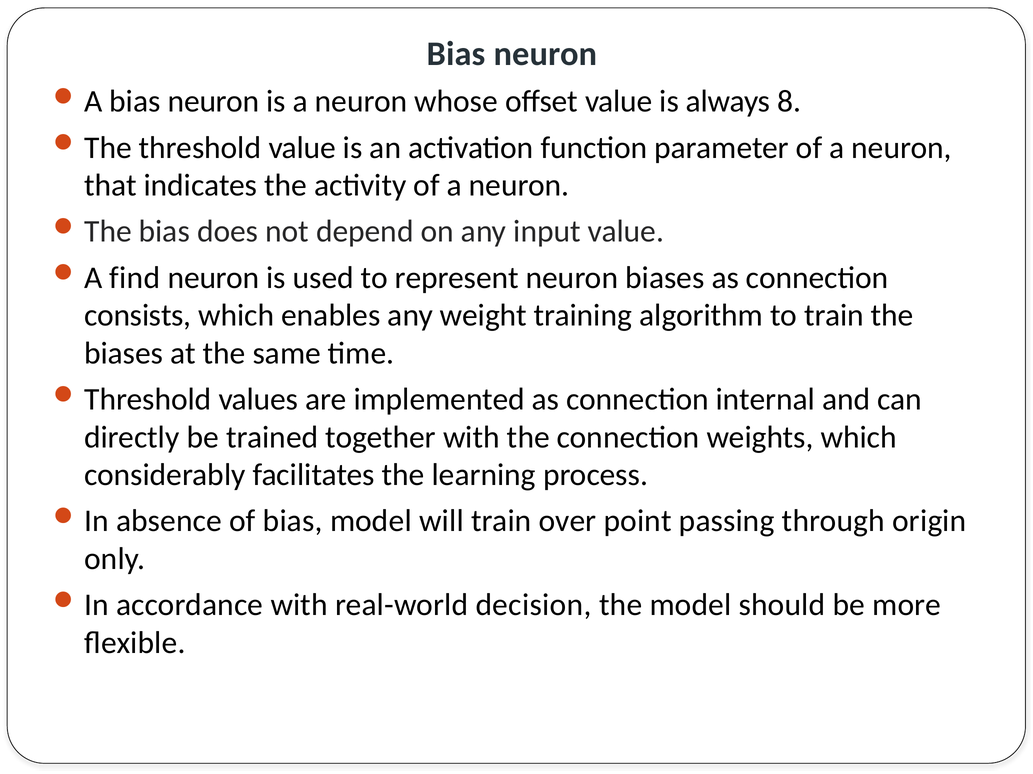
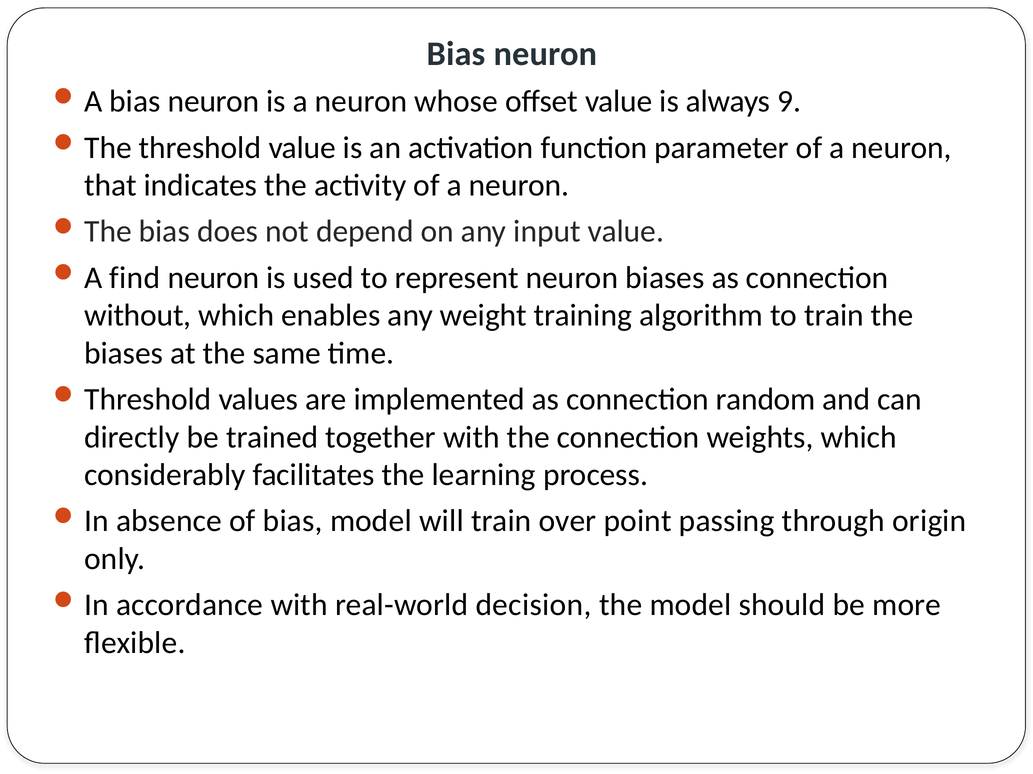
8: 8 -> 9 (789, 102)
consists: consists -> without (138, 316)
internal: internal -> random (766, 400)
